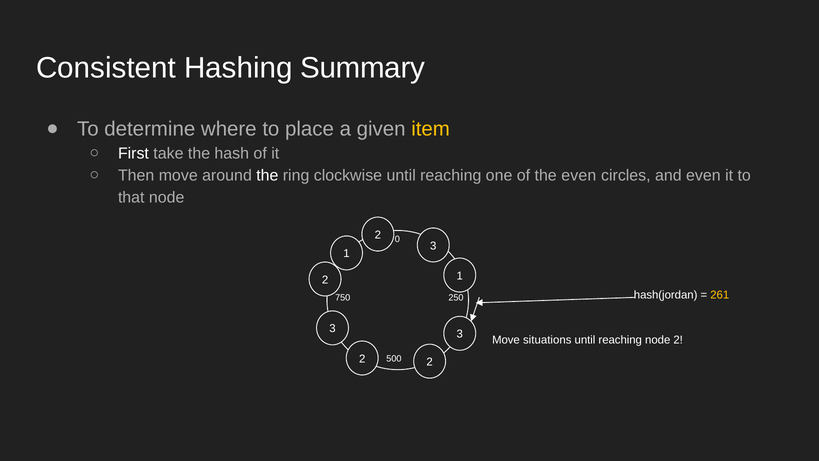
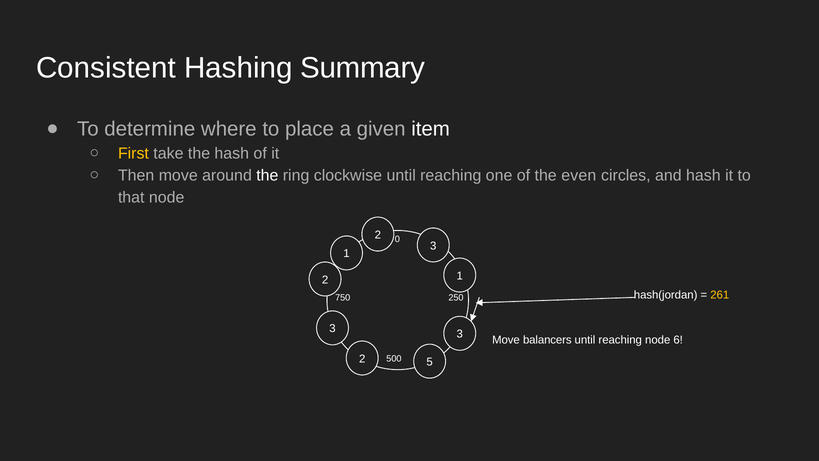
item colour: yellow -> white (431, 129)
First colour: white -> yellow (133, 153)
and even: even -> hash (703, 175)
situations: situations -> balancers (547, 340)
node 2: 2 -> 6 (678, 340)
2: 2 -> 5 (430, 362)
